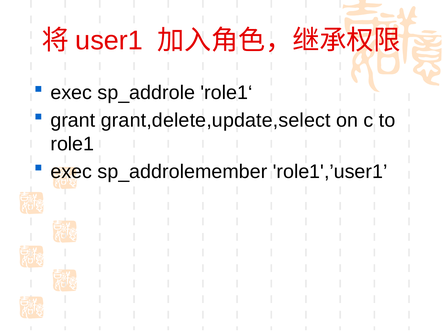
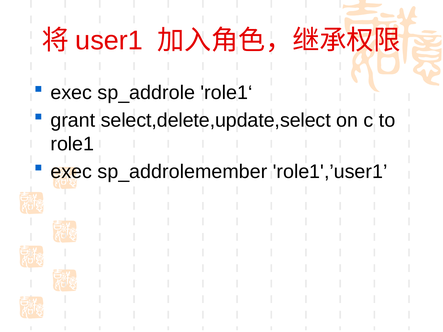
grant,delete,update,select: grant,delete,update,select -> select,delete,update,select (216, 120)
